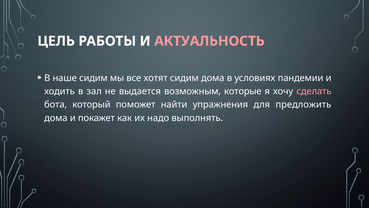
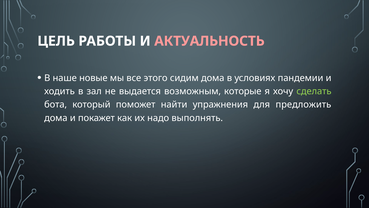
наше сидим: сидим -> новые (93, 78)
хотят: хотят -> этого (156, 78)
сделать colour: pink -> light green (314, 91)
